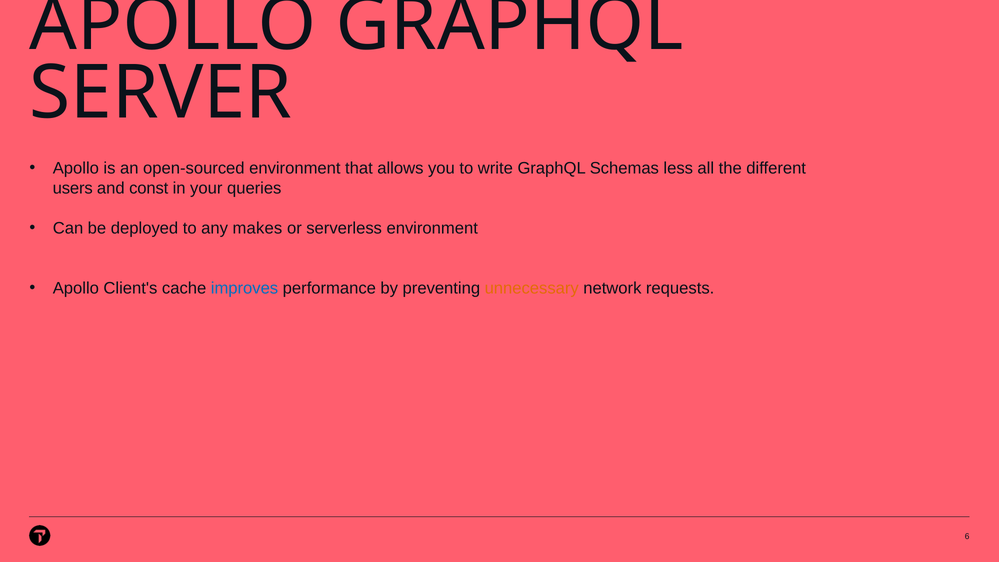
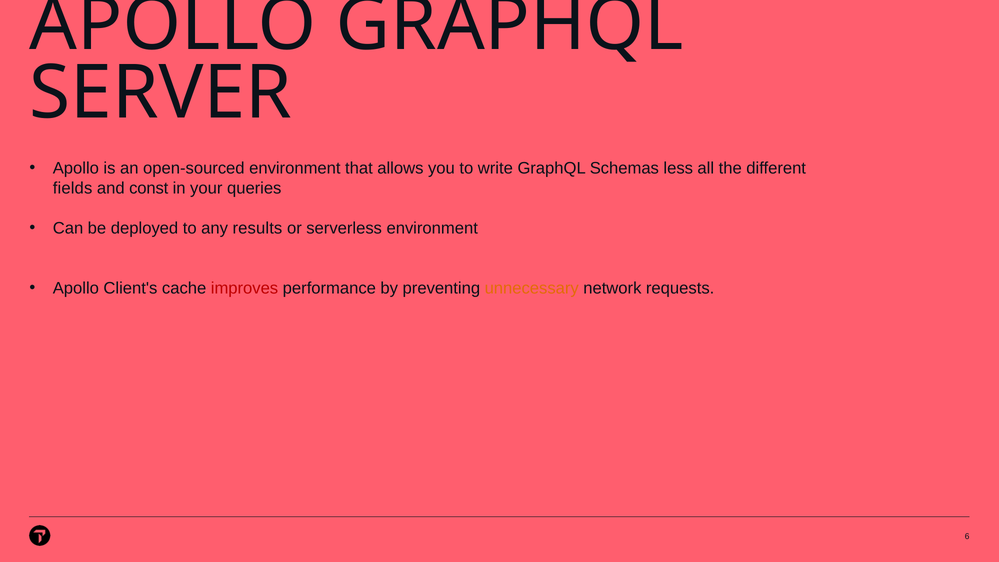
users: users -> fields (73, 188)
makes: makes -> results (257, 228)
improves colour: blue -> red (245, 288)
